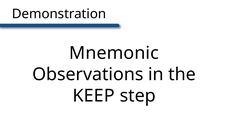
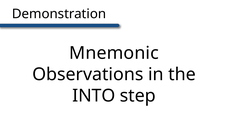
KEEP: KEEP -> INTO (94, 96)
